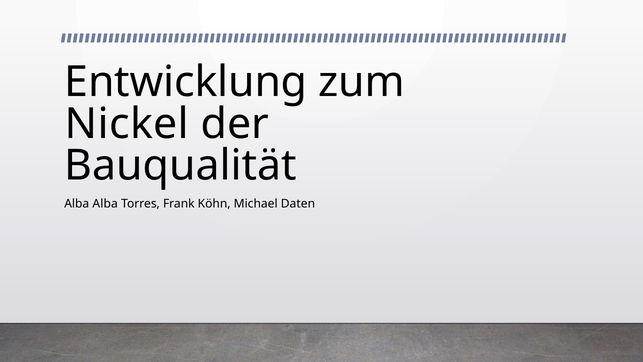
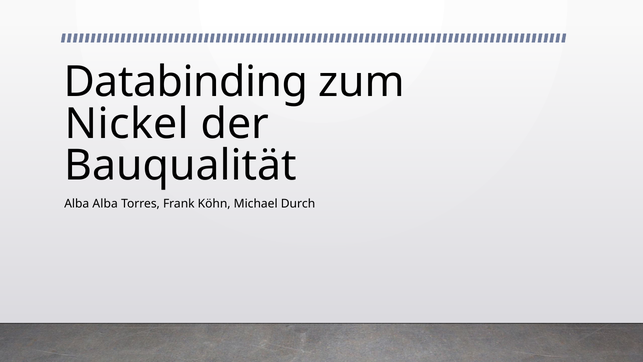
Entwicklung: Entwicklung -> Databinding (186, 82)
Daten: Daten -> Durch (298, 204)
